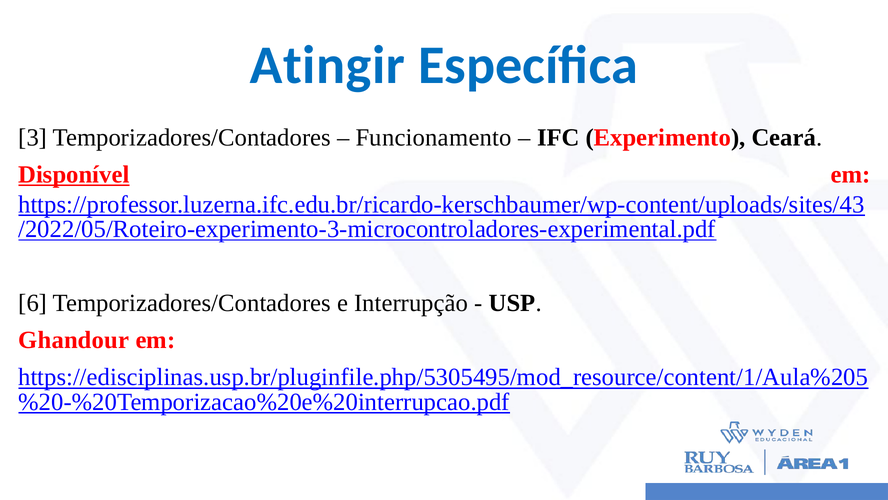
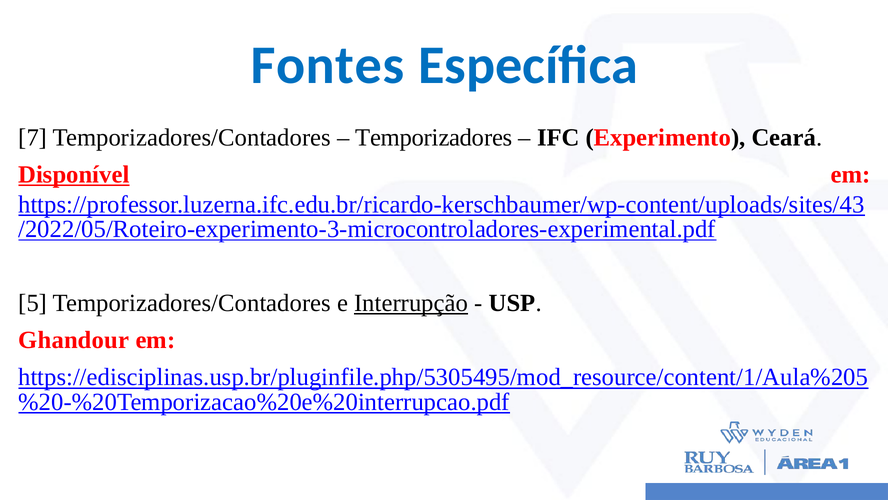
Atingir: Atingir -> Fontes (327, 65)
3: 3 -> 7 (33, 138)
Funcionamento: Funcionamento -> Temporizadores (434, 138)
6: 6 -> 5 (33, 303)
Interrupção underline: none -> present (411, 303)
